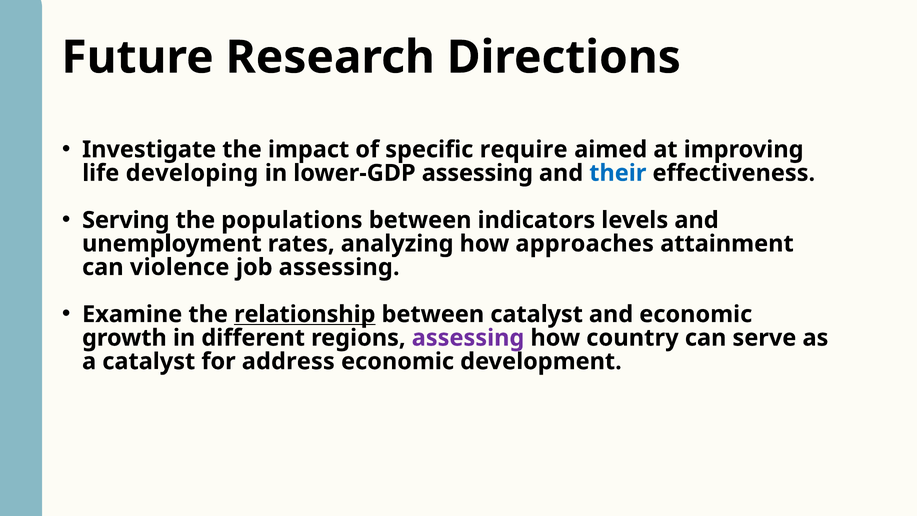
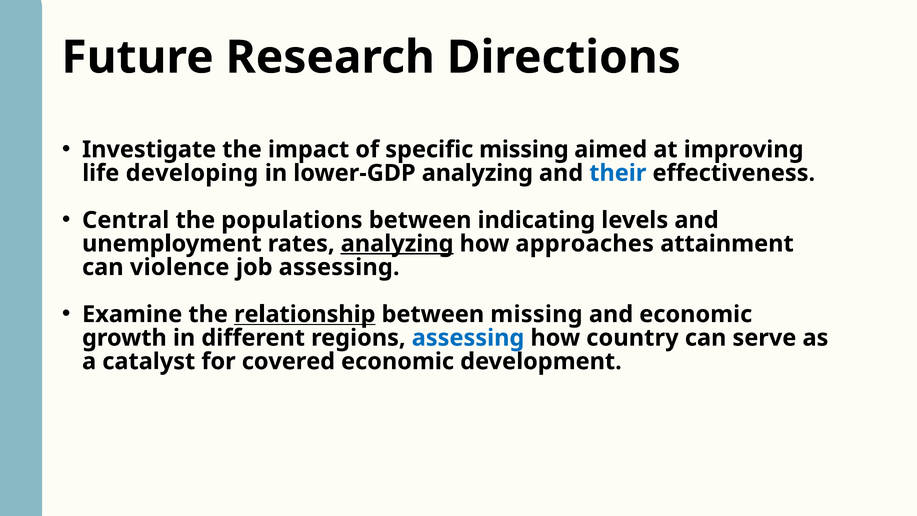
specific require: require -> missing (524, 149)
lower-GDP assessing: assessing -> analyzing (477, 173)
Serving: Serving -> Central (126, 220)
indicators: indicators -> indicating (536, 220)
analyzing underline: none -> present (397, 244)
between catalyst: catalyst -> missing (536, 314)
assessing colour: purple -> blue (468, 338)
address: address -> covered (288, 361)
